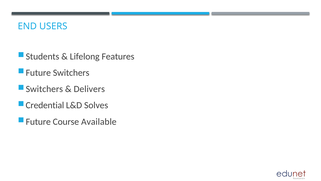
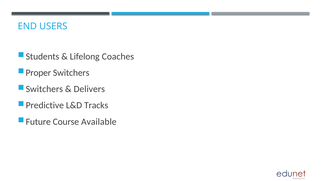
Features: Features -> Coaches (118, 56)
Future: Future -> Proper (38, 73)
Credential: Credential -> Predictive (45, 105)
Solves: Solves -> Tracks (96, 105)
